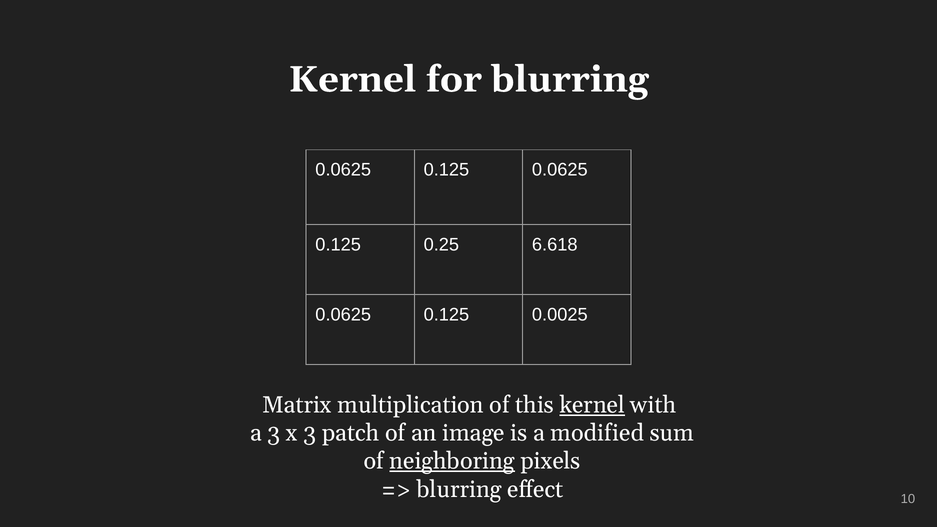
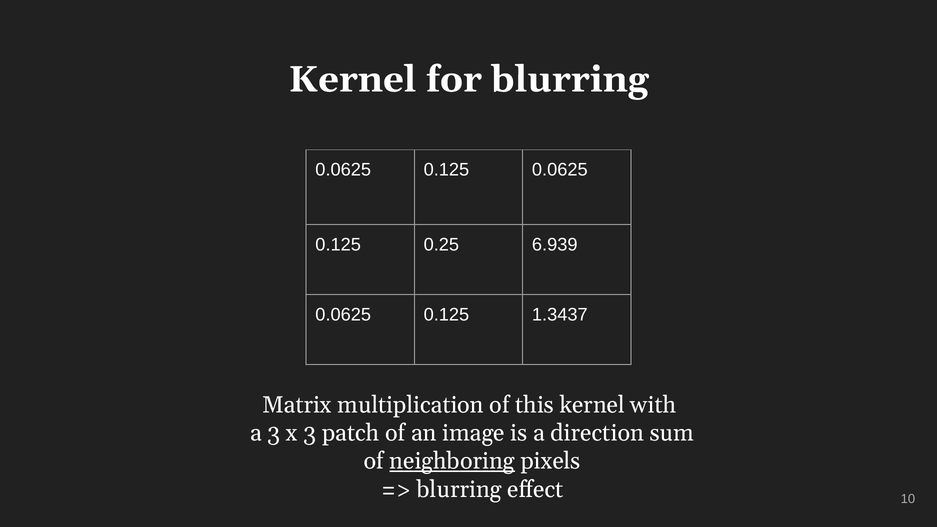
6.618: 6.618 -> 6.939 (555, 245)
0.0025: 0.0025 -> 1.3437 (560, 315)
kernel underline: present -> none (592, 405)
modified: modified -> direction (597, 433)
